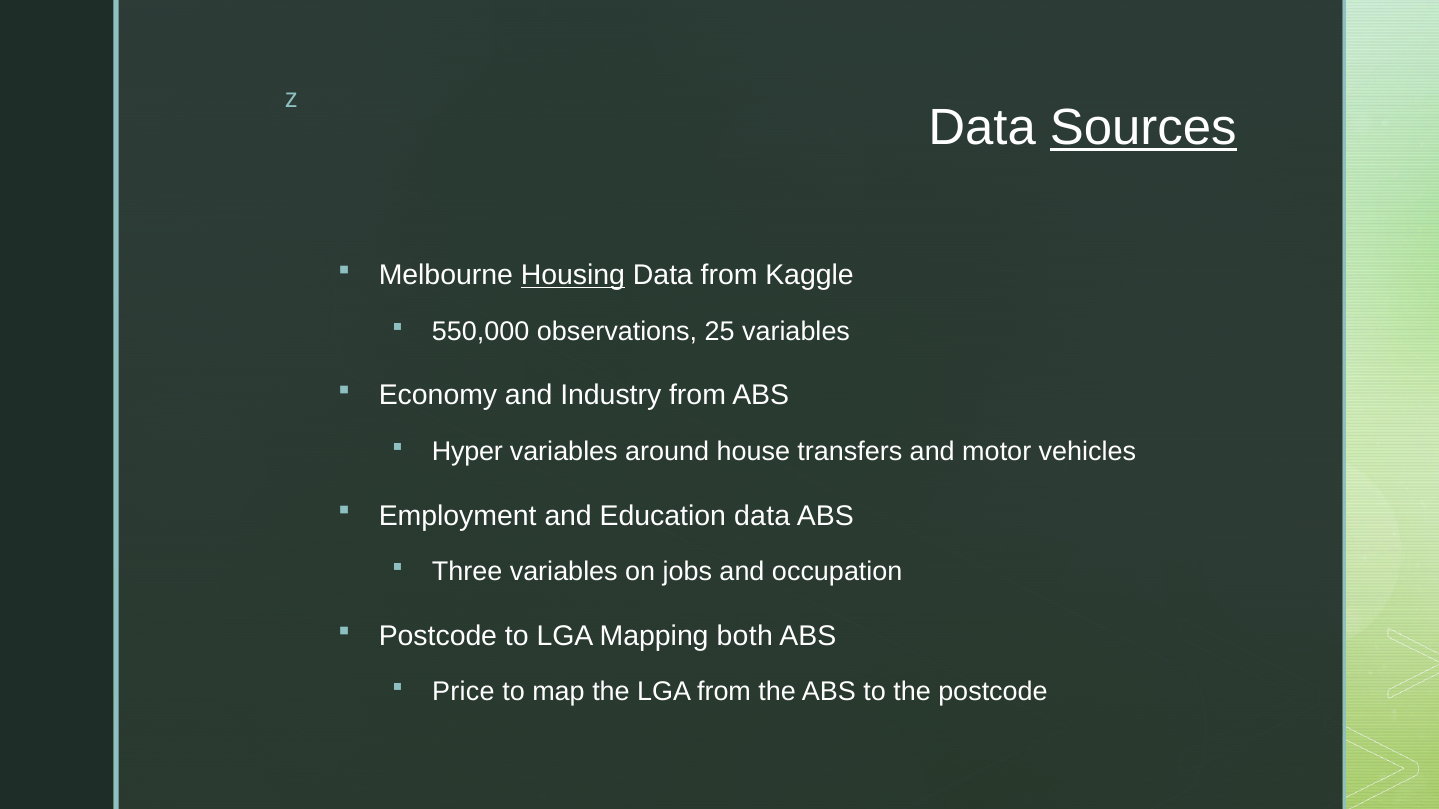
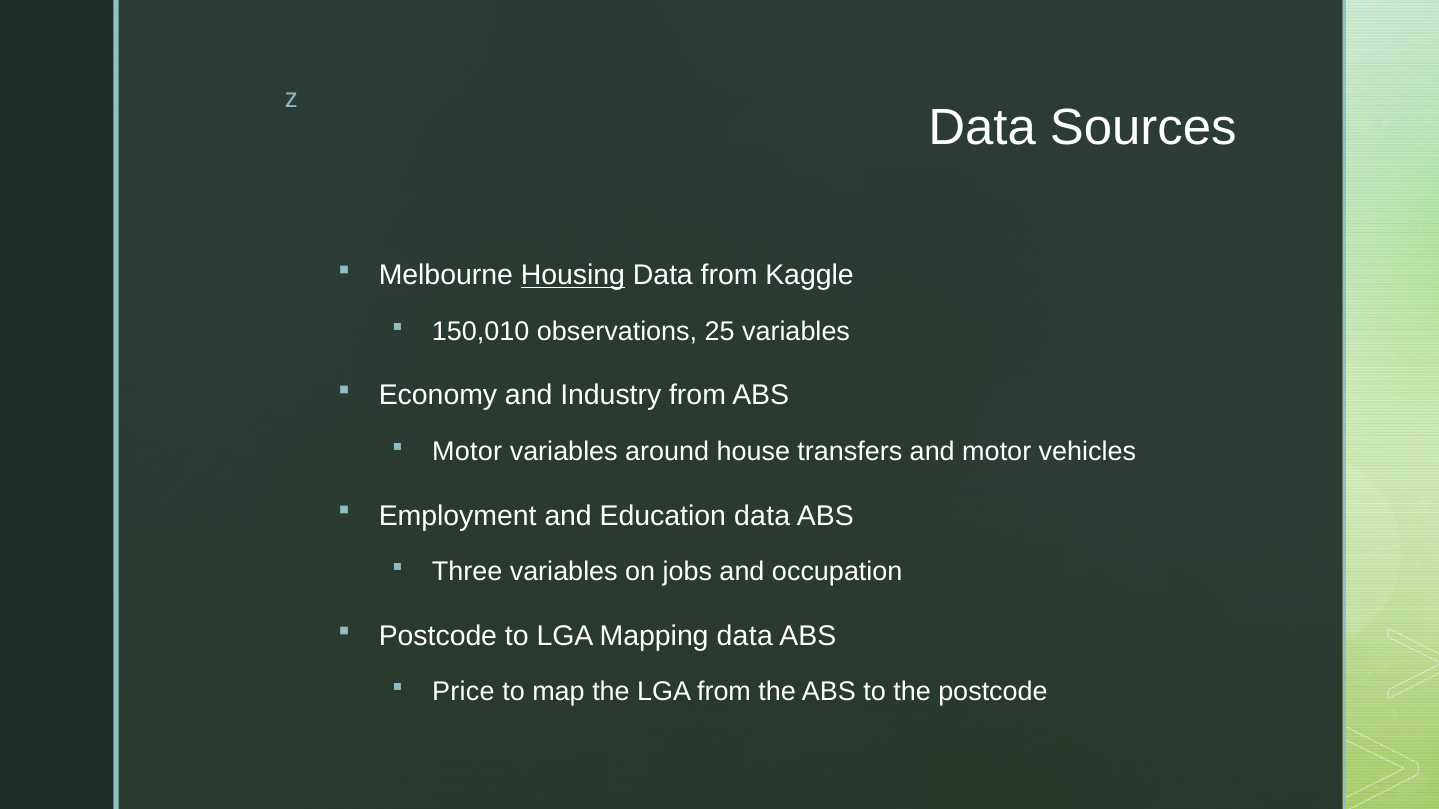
Sources underline: present -> none (1143, 128)
550,000: 550,000 -> 150,010 (481, 331)
Hyper: Hyper -> Motor (467, 452)
Mapping both: both -> data (745, 636)
